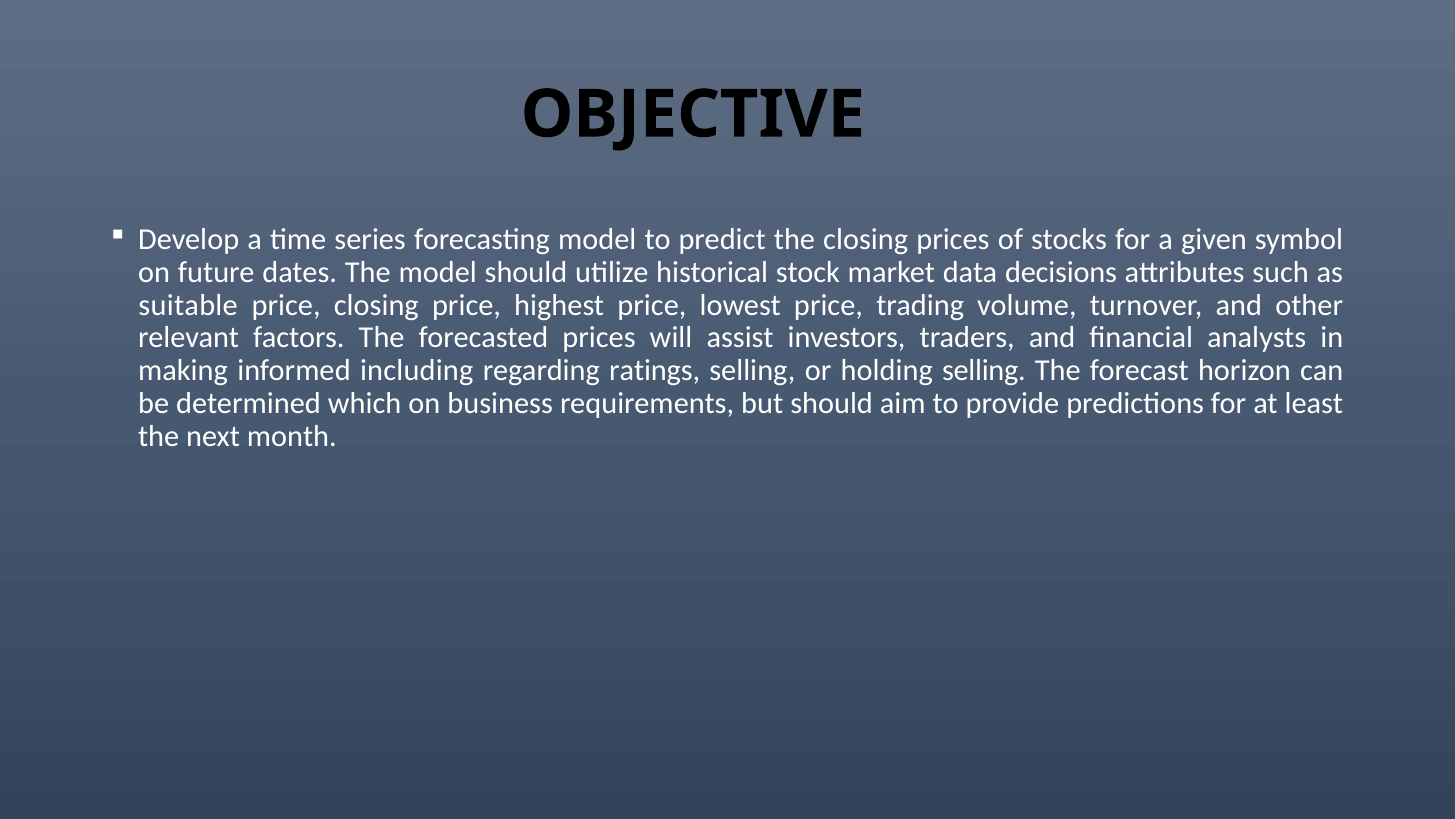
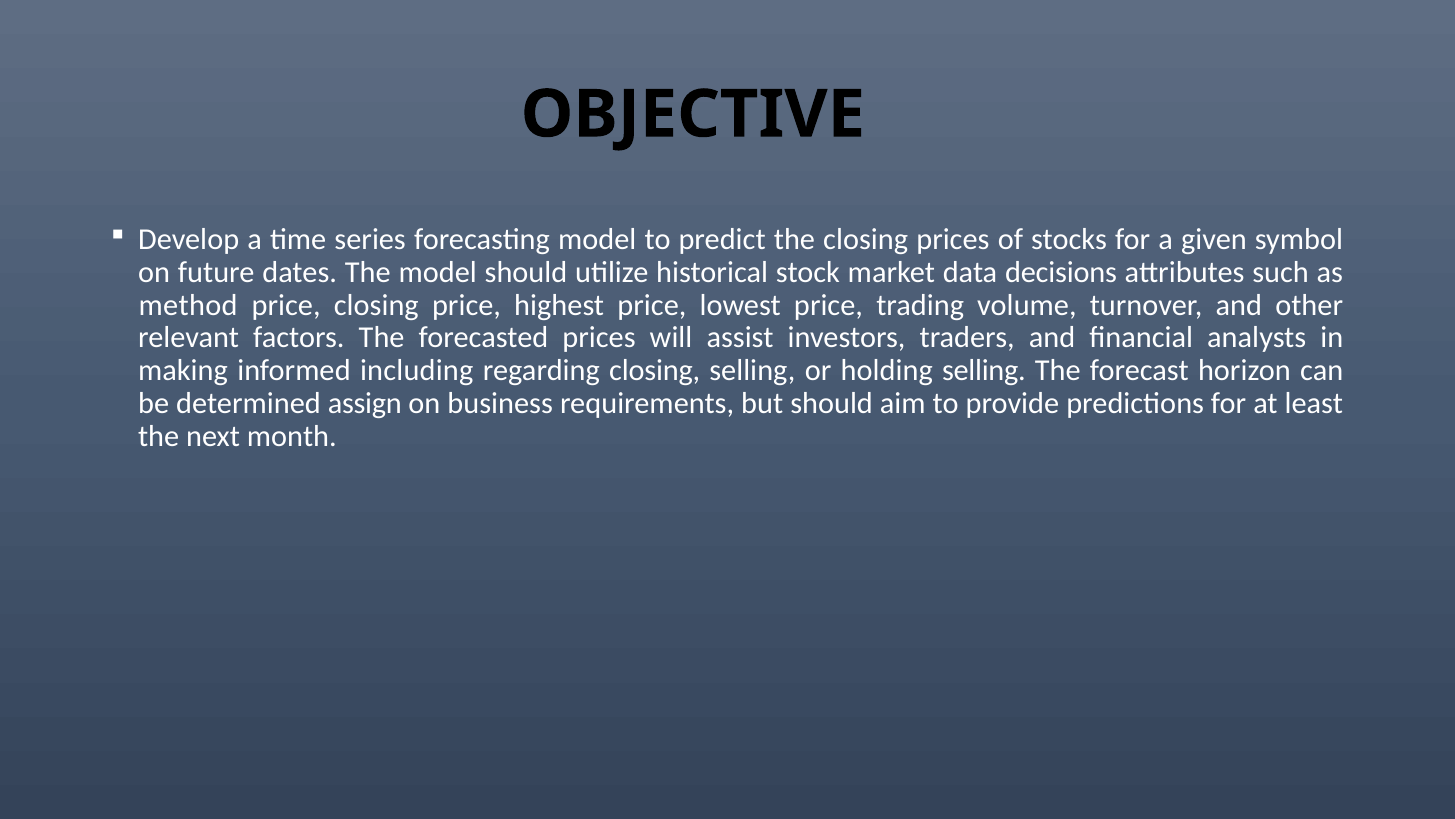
suitable: suitable -> method (188, 305)
regarding ratings: ratings -> closing (655, 370)
which: which -> assign (365, 403)
